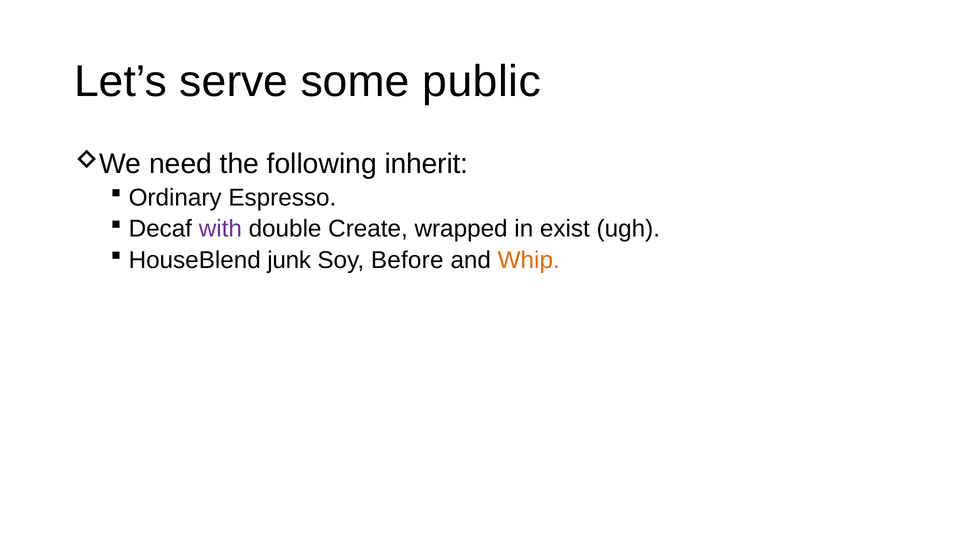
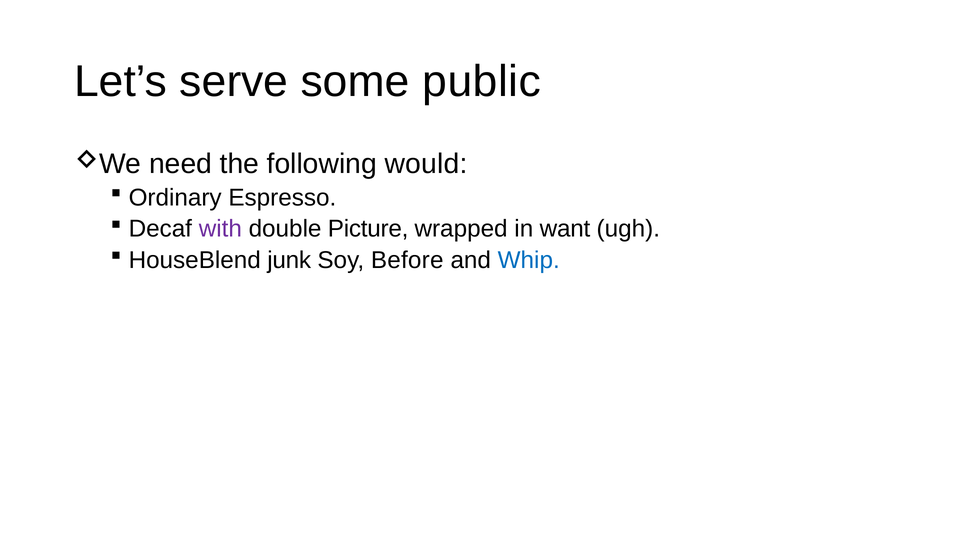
inherit: inherit -> would (426, 164)
Create: Create -> Picture (368, 229)
exist: exist -> want (565, 229)
Whip colour: orange -> blue (529, 260)
